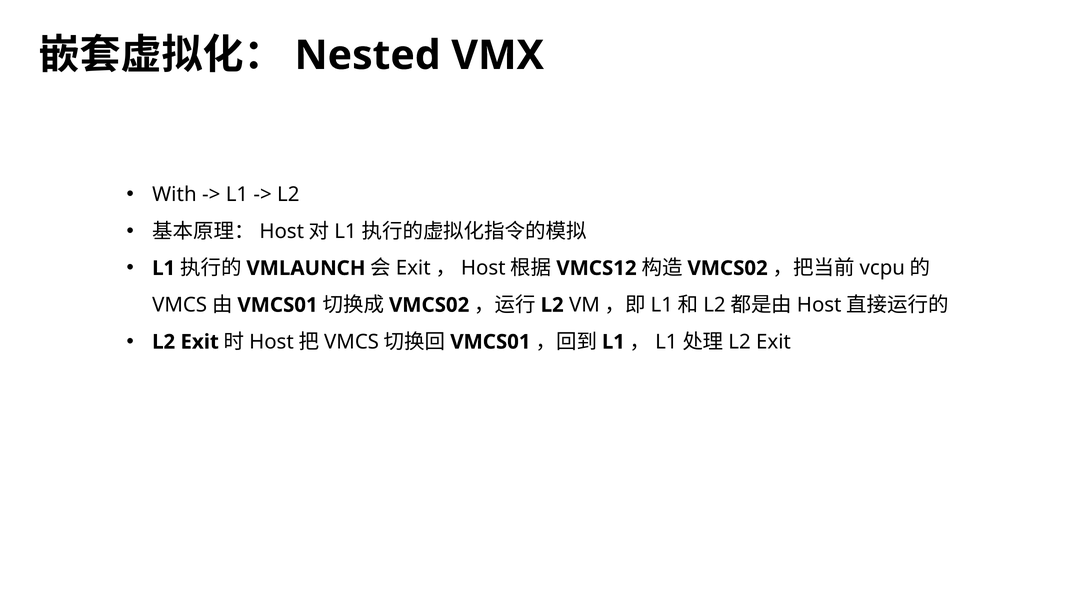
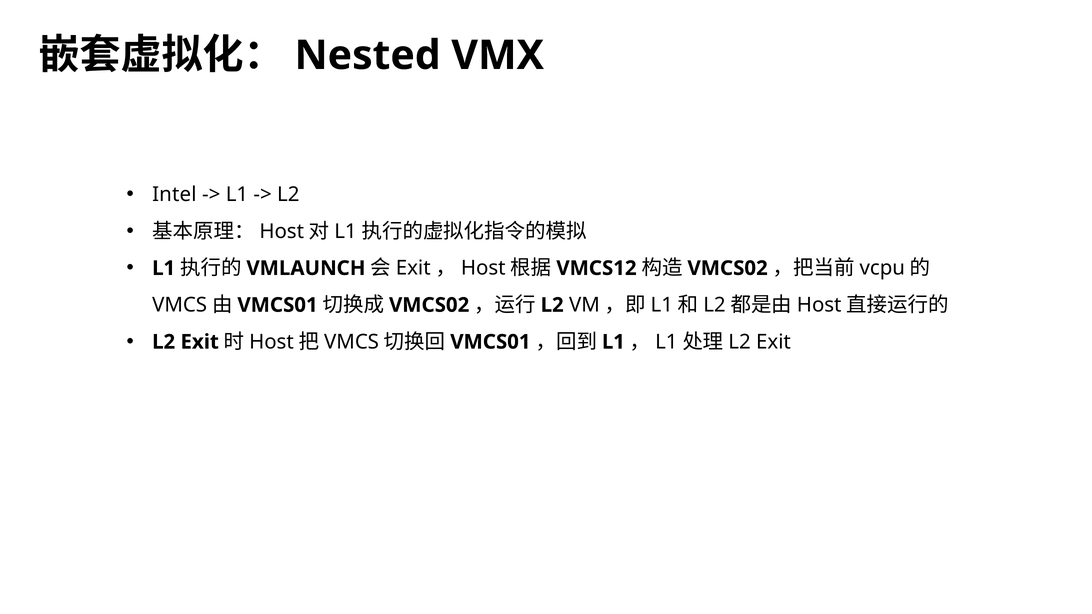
With: With -> Intel (174, 195)
